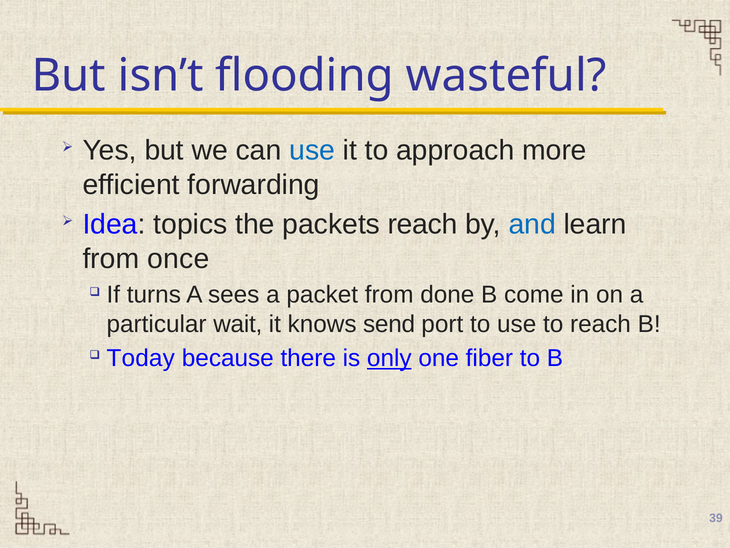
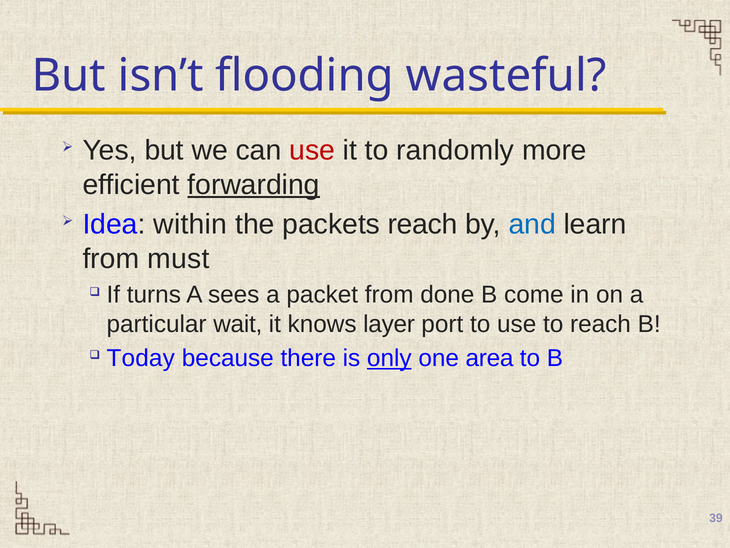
use colour: blue -> red (312, 150)
approach: approach -> randomly (455, 150)
forwarding underline: none -> present (254, 185)
topics: topics -> within (190, 224)
once: once -> must (178, 258)
send: send -> layer (389, 324)
fiber: fiber -> area (490, 358)
